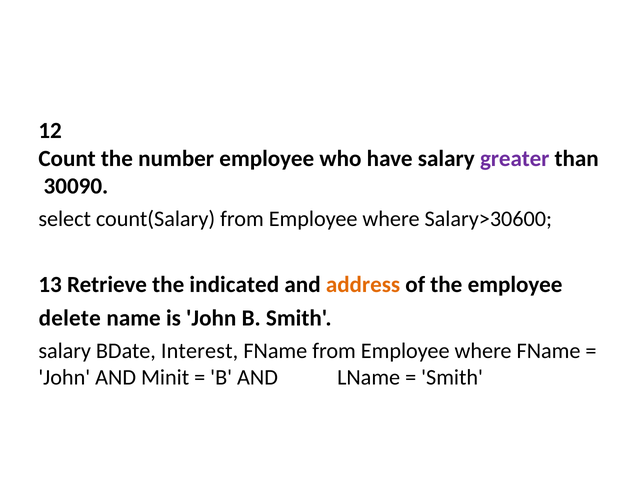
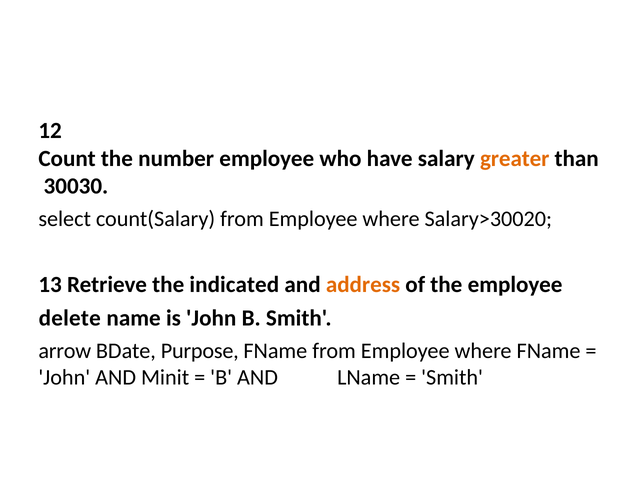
greater colour: purple -> orange (515, 158)
30090: 30090 -> 30030 (76, 186)
Salary>30600: Salary>30600 -> Salary>30020 (488, 219)
salary: salary -> arrow (65, 351)
Interest: Interest -> Purpose (200, 351)
